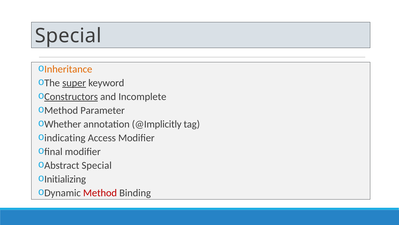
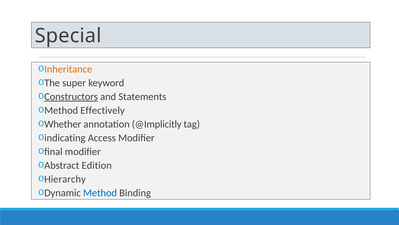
super underline: present -> none (74, 83)
Incomplete: Incomplete -> Statements (142, 96)
Parameter: Parameter -> Effectively (103, 110)
Abstract Special: Special -> Edition (97, 165)
Initializing: Initializing -> Hierarchy (65, 179)
Method colour: red -> blue (100, 192)
